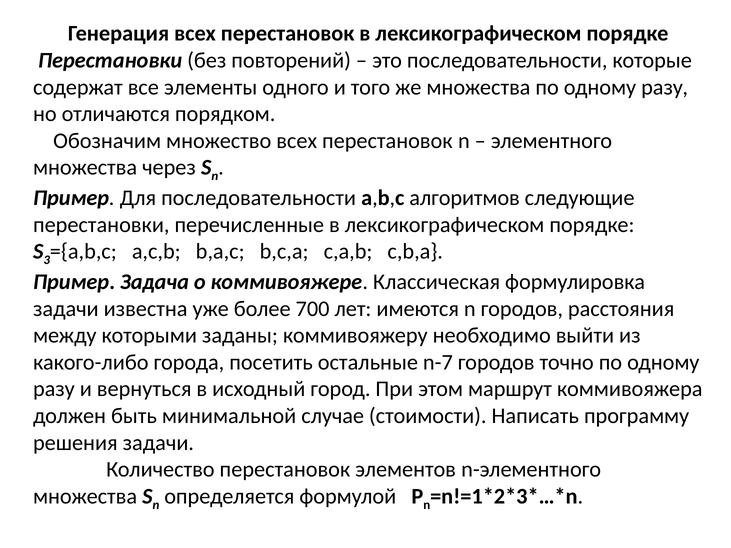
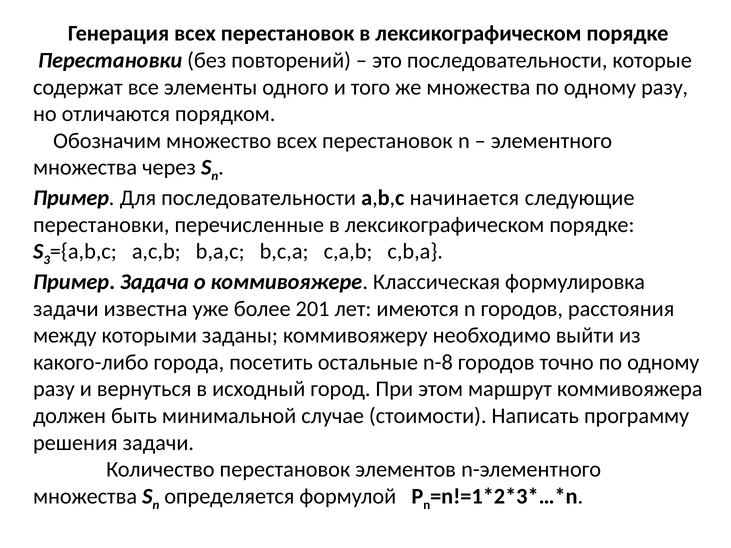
алгоритмов: алгоритмов -> начинается (464, 198)
700: 700 -> 201 (313, 309)
n-7: n-7 -> n-8 (438, 363)
